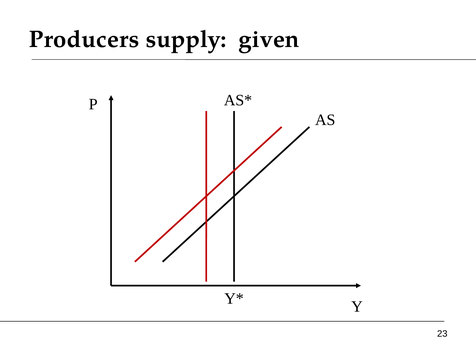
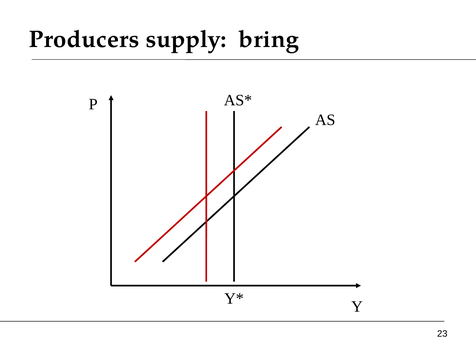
given: given -> bring (269, 39)
